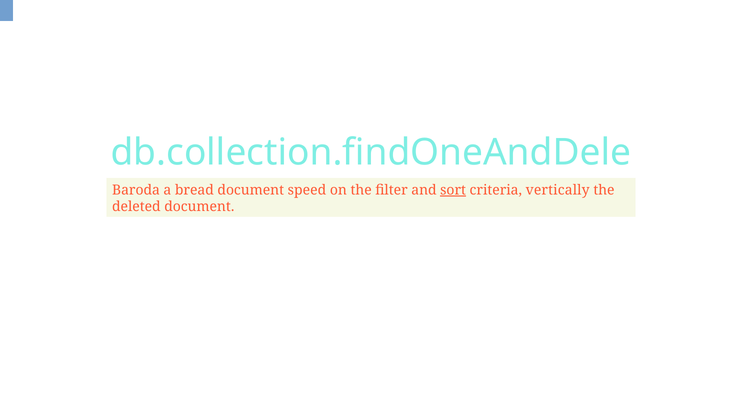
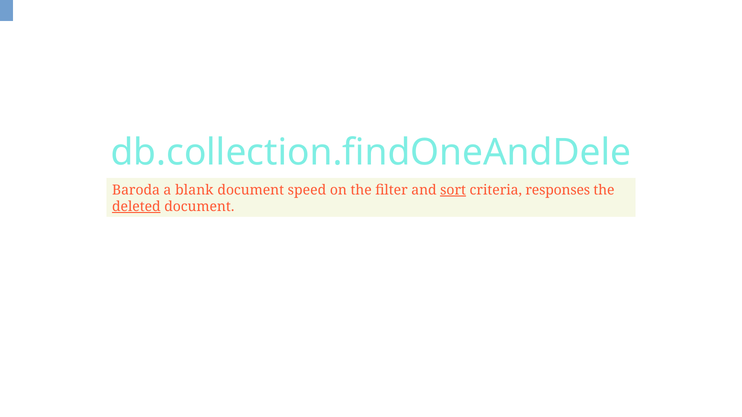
bread: bread -> blank (194, 190)
vertically: vertically -> responses (558, 190)
deleted underline: none -> present (136, 207)
